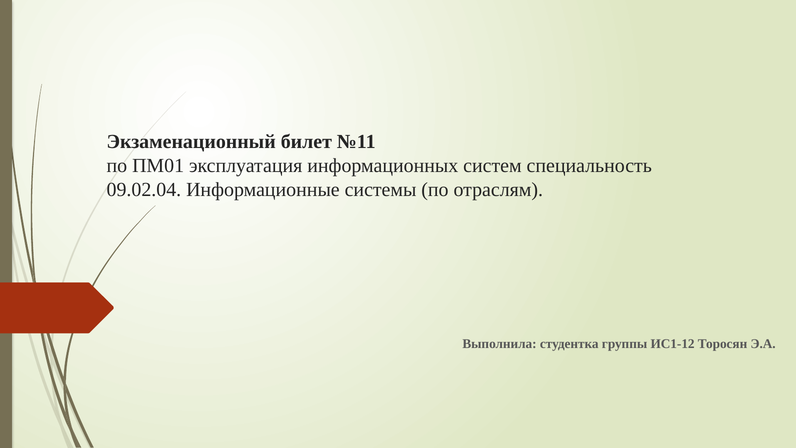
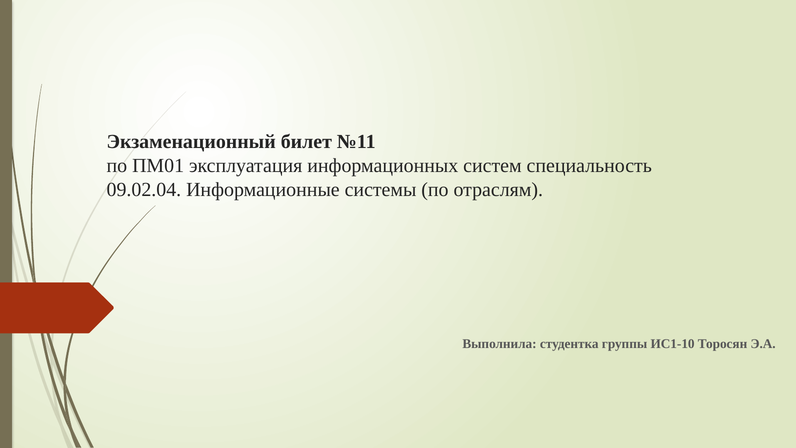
ИС1-12: ИС1-12 -> ИС1-10 (673, 344)
